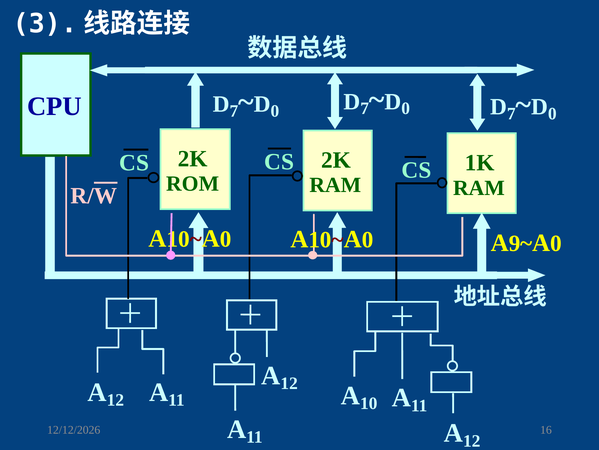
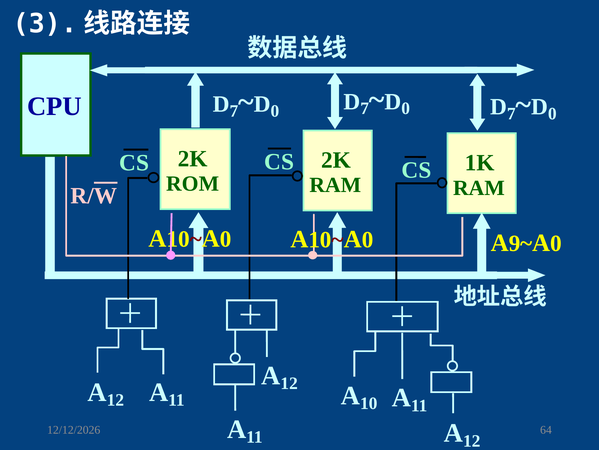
16: 16 -> 64 (546, 429)
